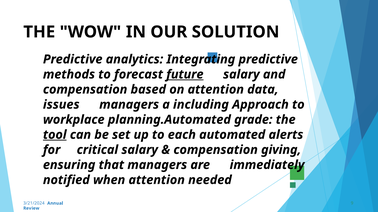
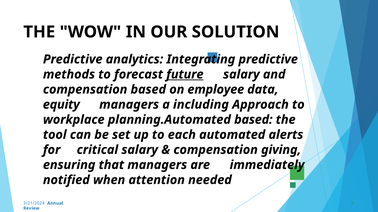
on attention: attention -> employee (216, 90)
issues: issues -> equity (61, 105)
planning.Automated grade: grade -> based (253, 120)
tool underline: present -> none (55, 135)
